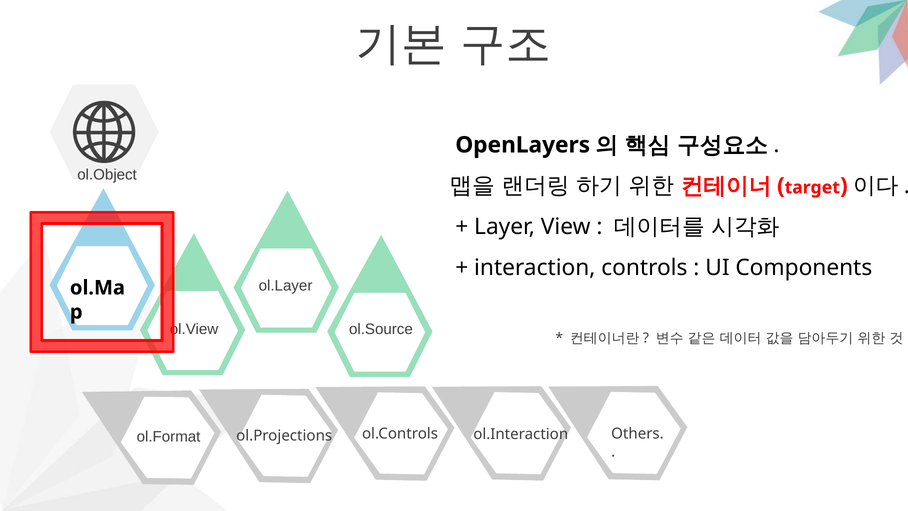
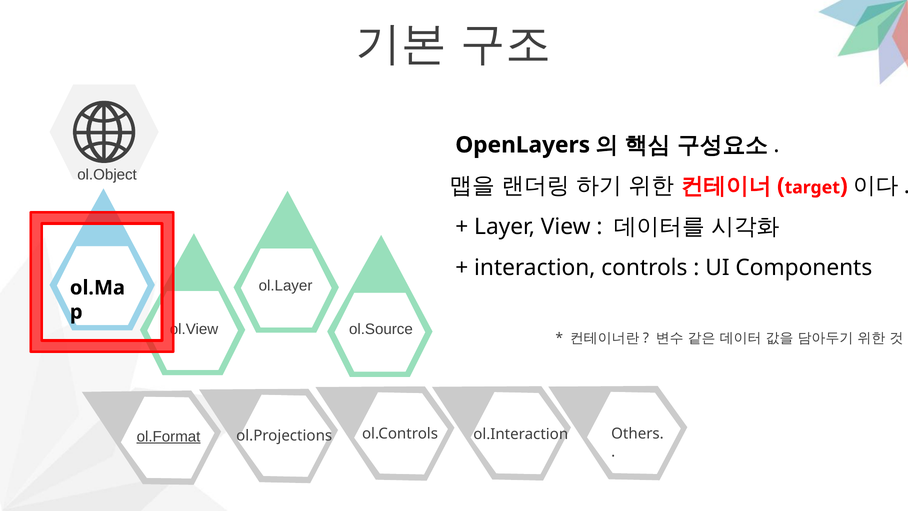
ol.Format underline: none -> present (169, 436)
